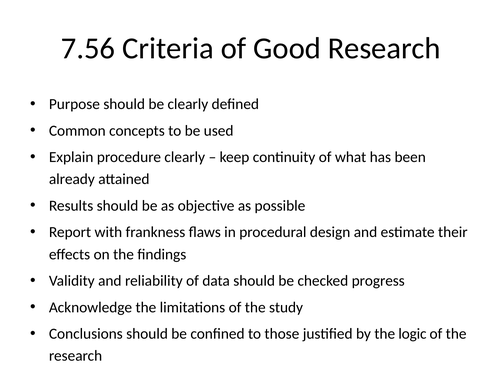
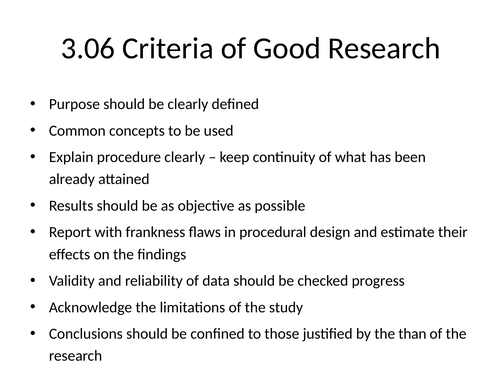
7.56: 7.56 -> 3.06 (88, 49)
logic: logic -> than (412, 334)
